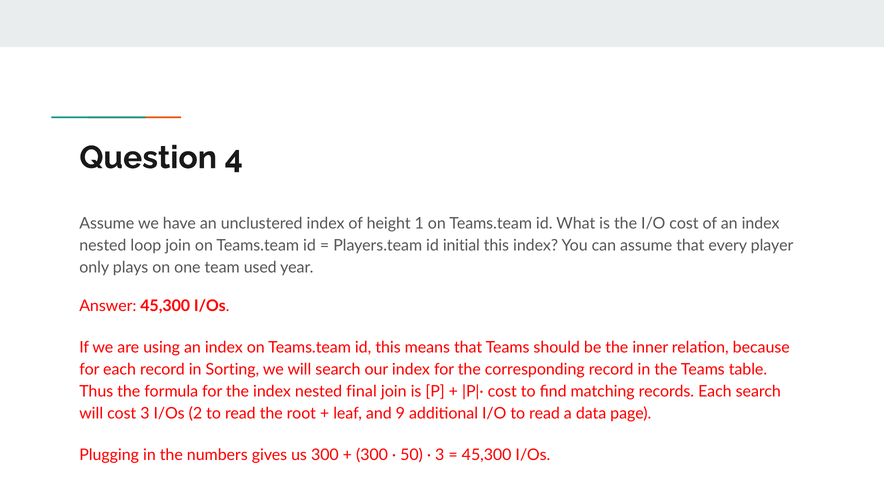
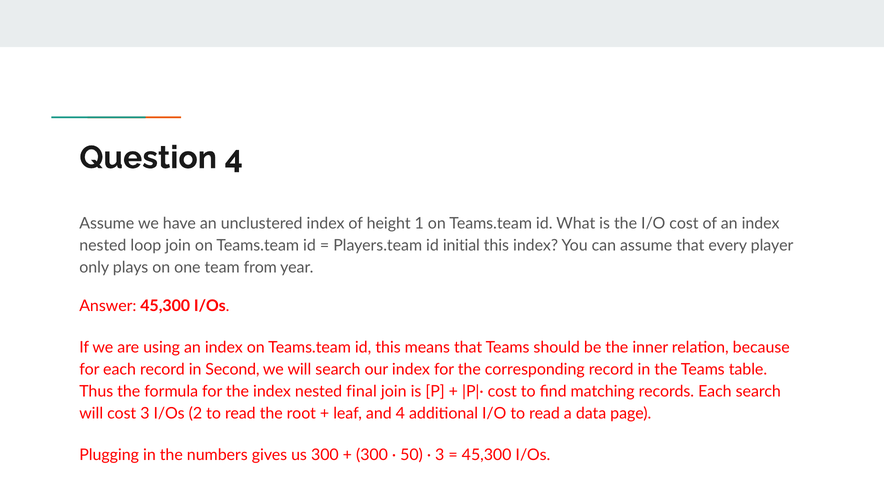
used: used -> from (260, 267)
Sorting: Sorting -> Second (232, 370)
and 9: 9 -> 4 (400, 414)
